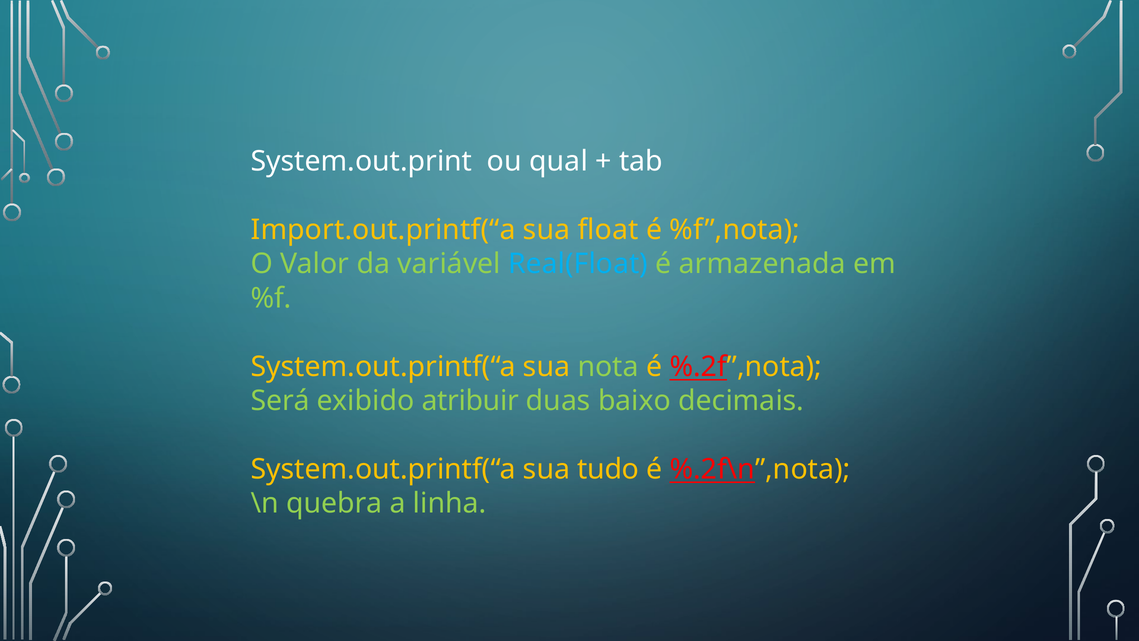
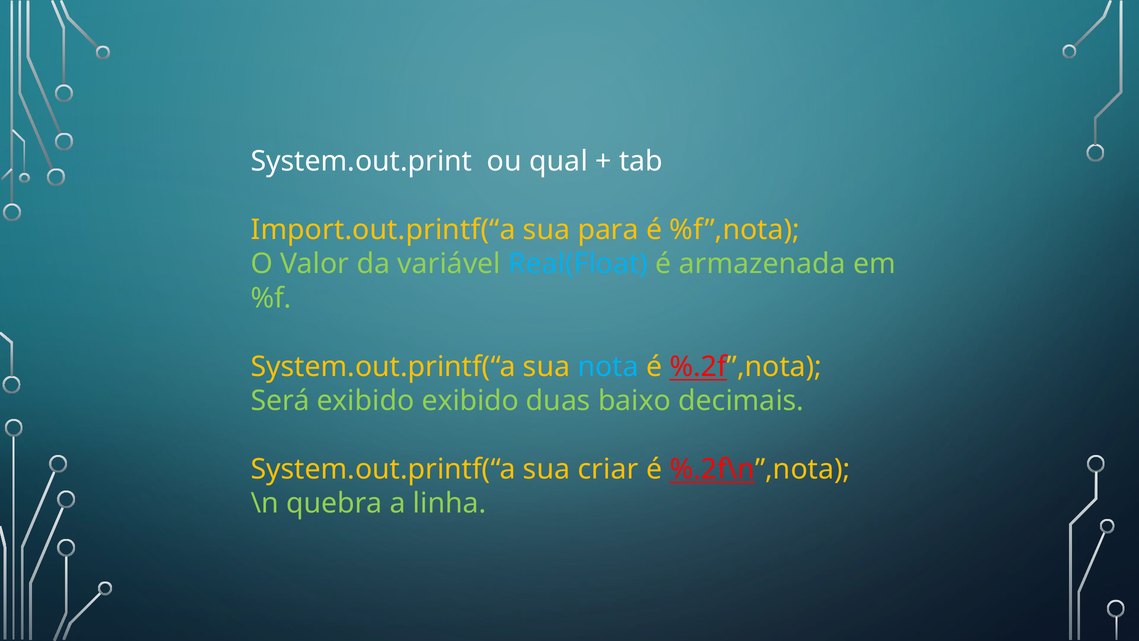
float: float -> para (608, 230)
nota colour: light green -> light blue (608, 366)
exibido atribuir: atribuir -> exibido (470, 401)
tudo: tudo -> criar (608, 469)
